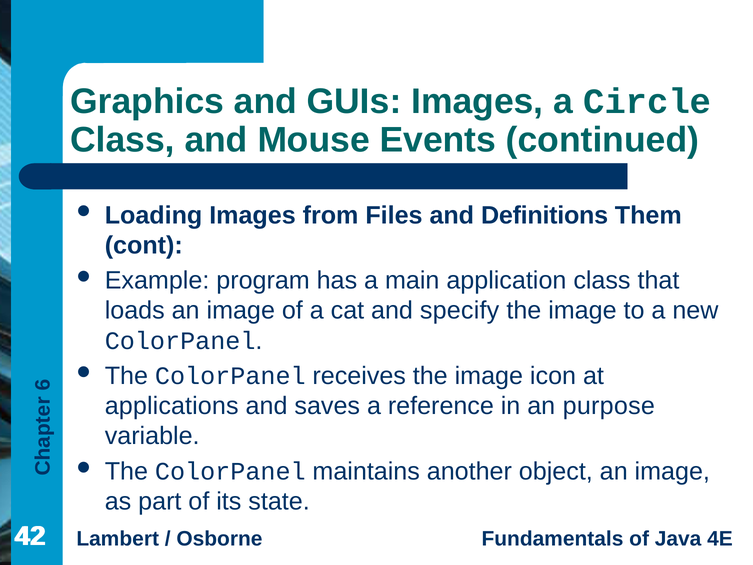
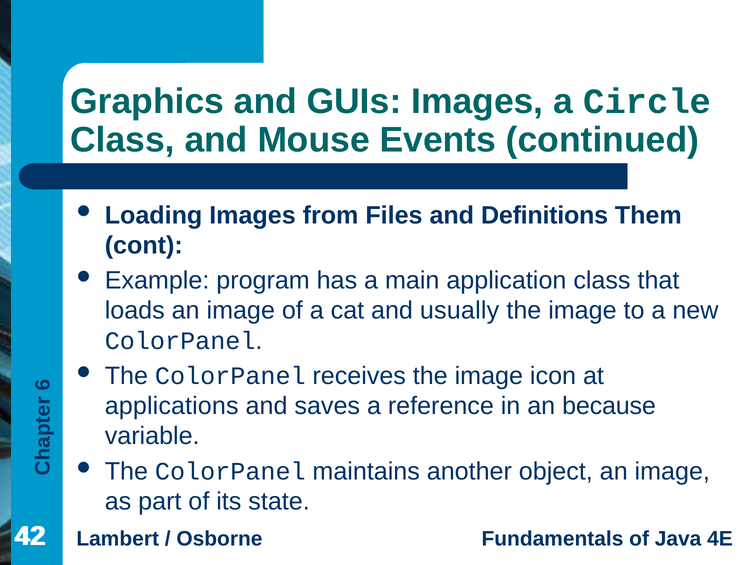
specify: specify -> usually (460, 310)
purpose: purpose -> because (609, 406)
